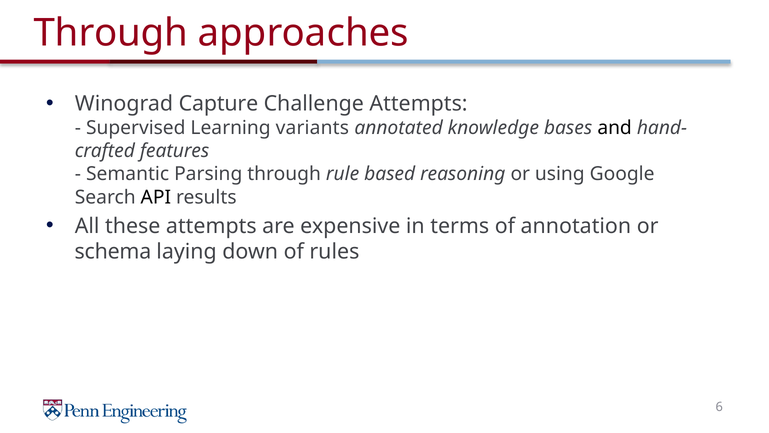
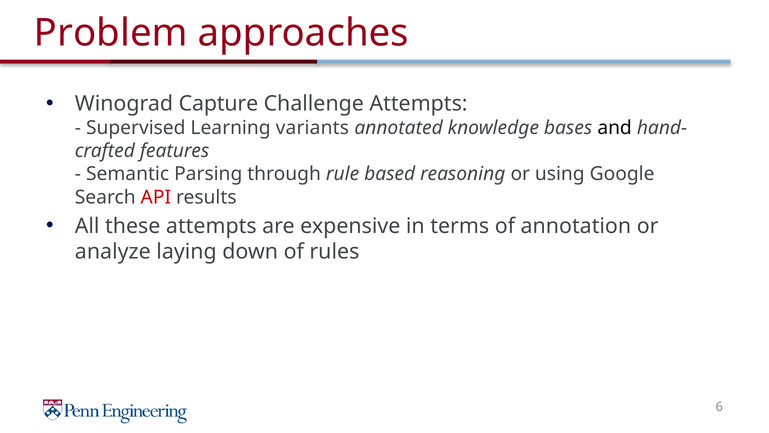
Through: Through -> Problem (111, 33)
API colour: black -> red (156, 197)
schema: schema -> analyze (113, 251)
